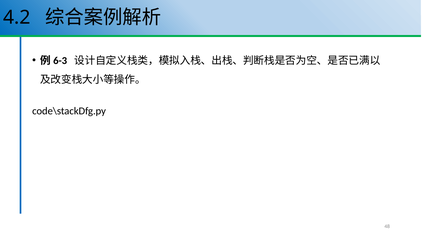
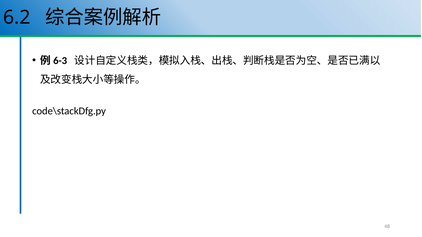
4.2: 4.2 -> 6.2 (17, 17)
